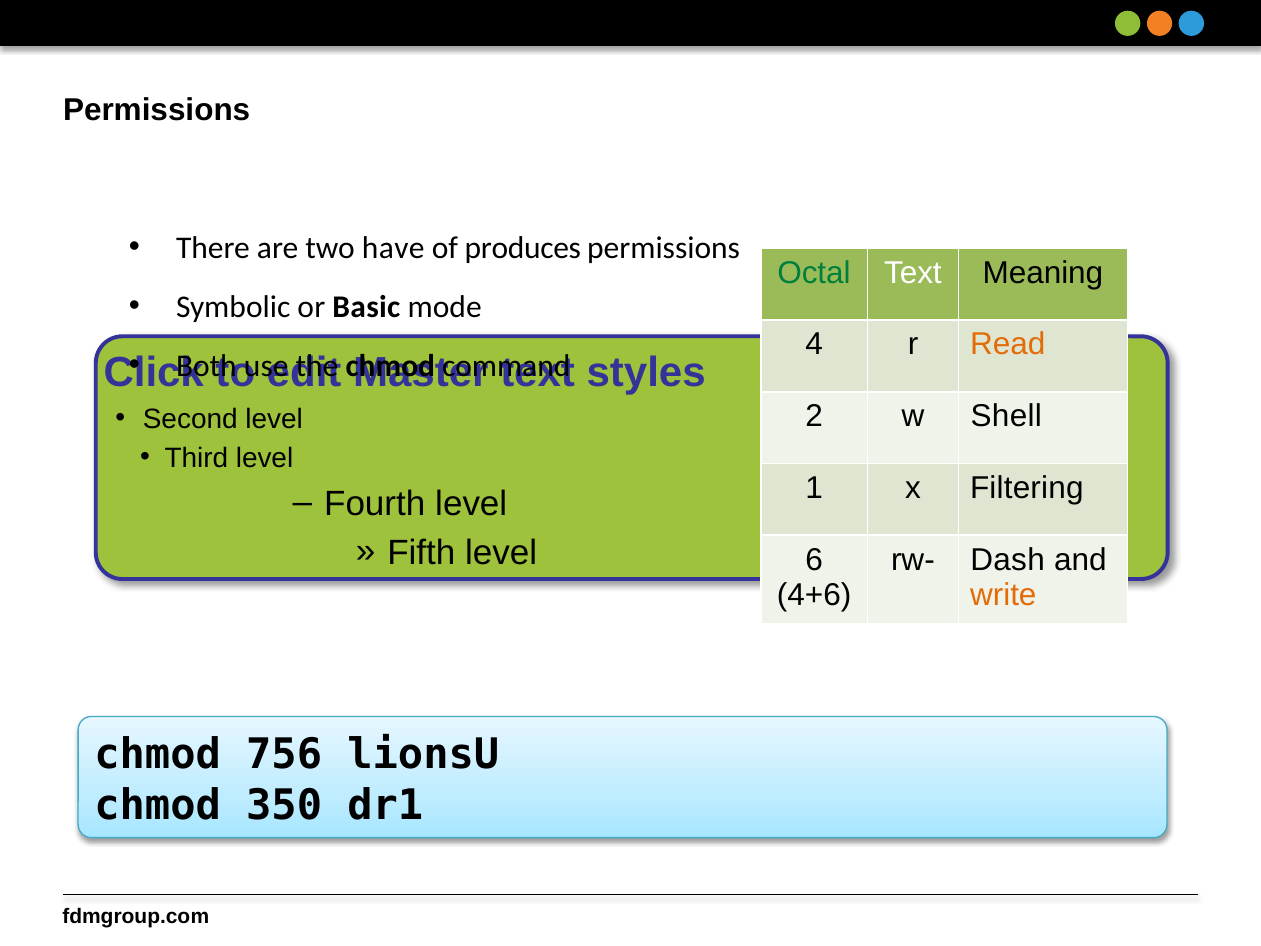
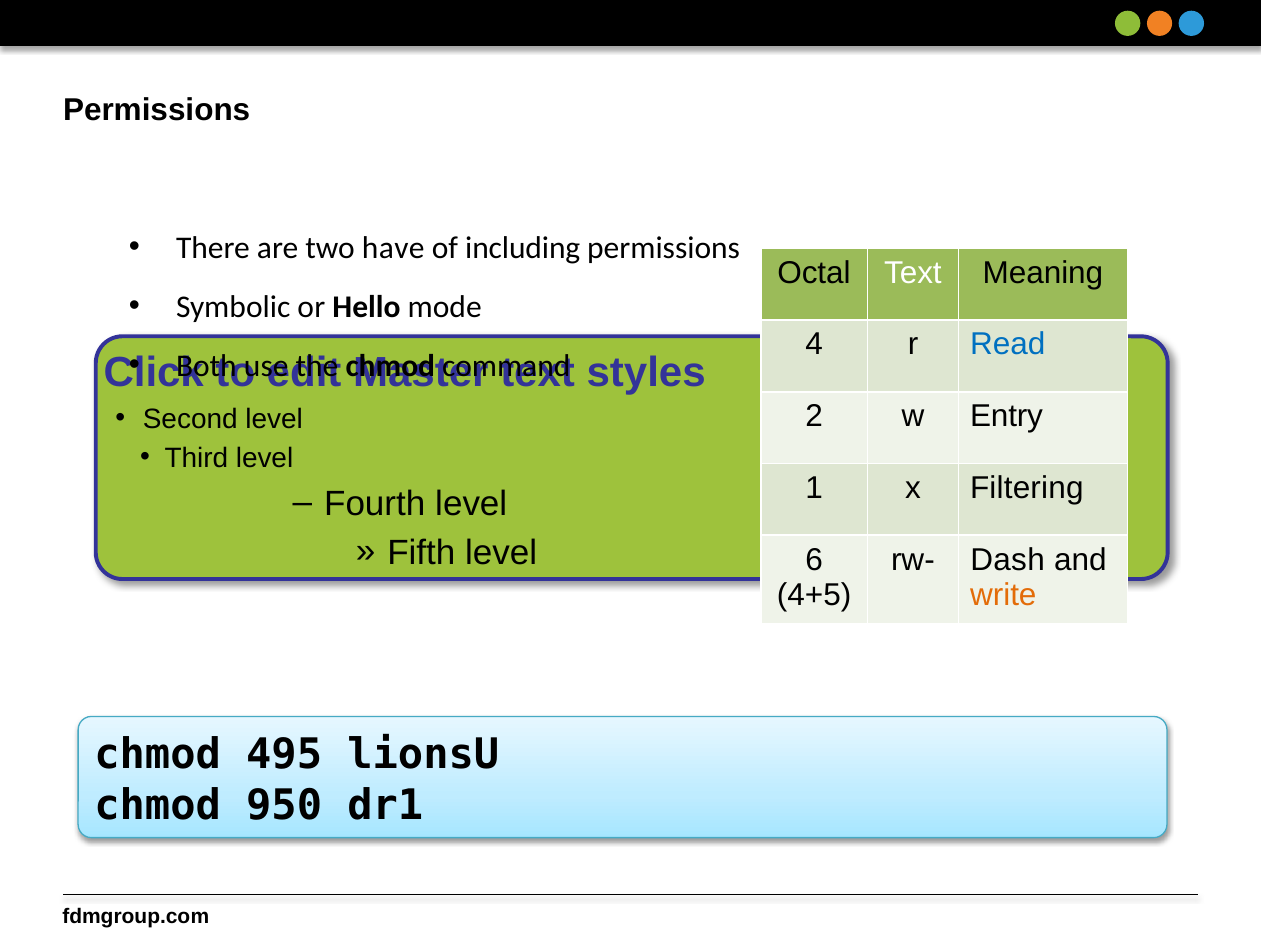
produces: produces -> including (523, 248)
Octal colour: green -> black (814, 273)
Basic: Basic -> Hello (367, 307)
Read colour: orange -> blue (1008, 344)
Shell: Shell -> Entry (1007, 416)
4+6: 4+6 -> 4+5 (814, 595)
756: 756 -> 495 (284, 755)
350: 350 -> 950 (284, 805)
